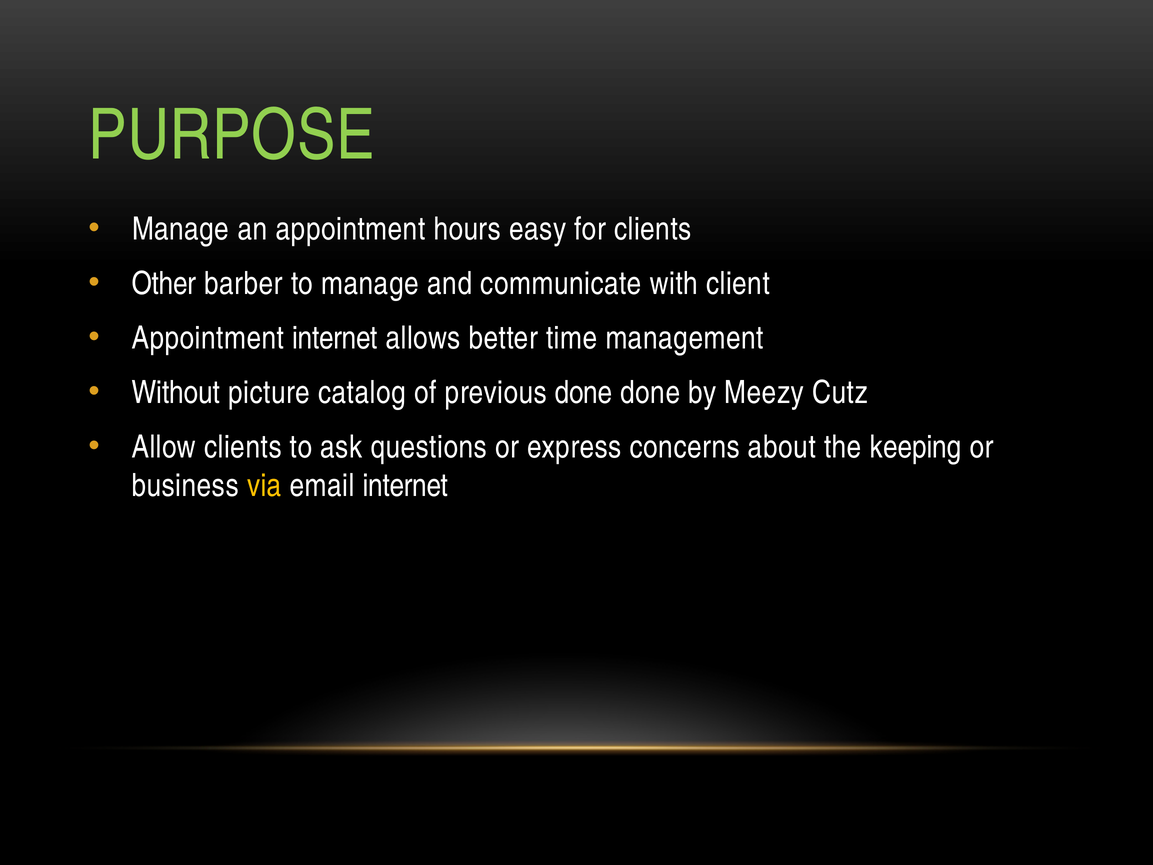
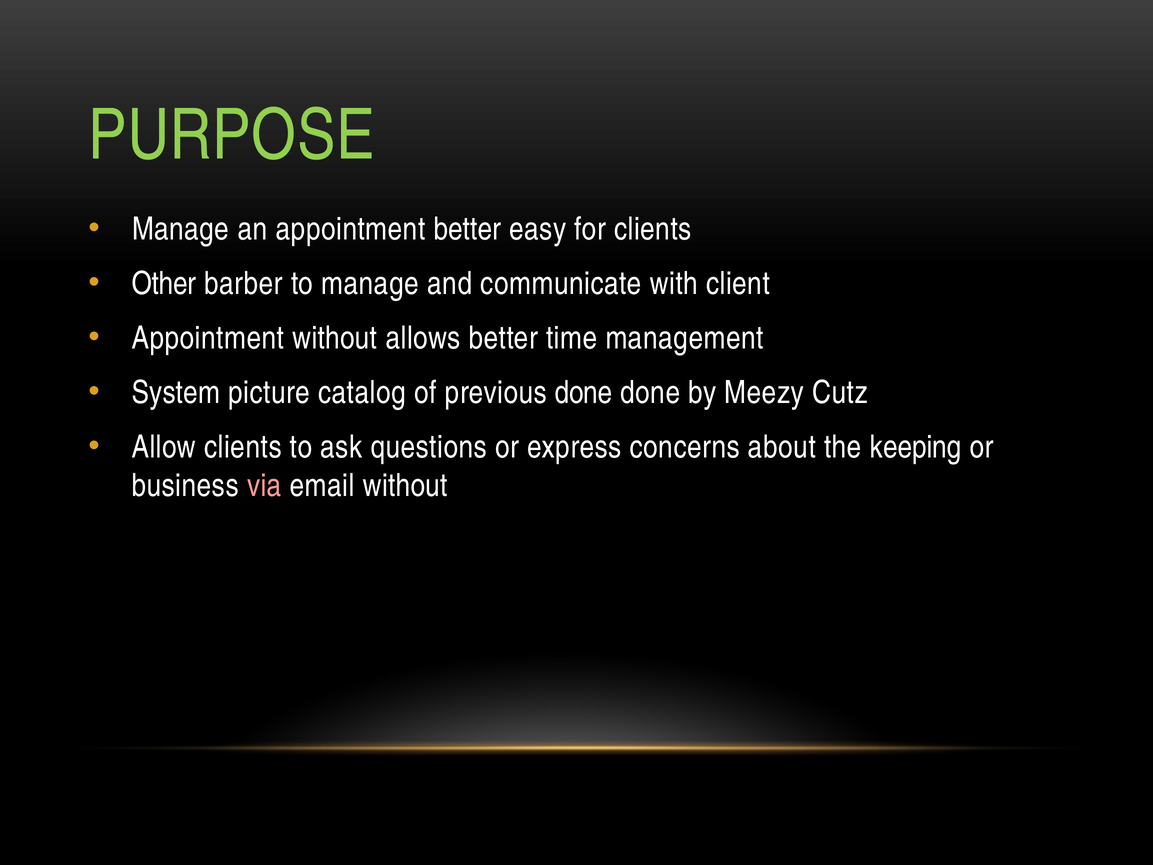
appointment hours: hours -> better (467, 229)
Appointment internet: internet -> without (335, 338)
Without: Without -> System (176, 392)
via colour: yellow -> pink (264, 485)
email internet: internet -> without (405, 485)
